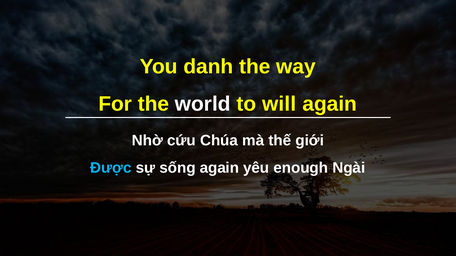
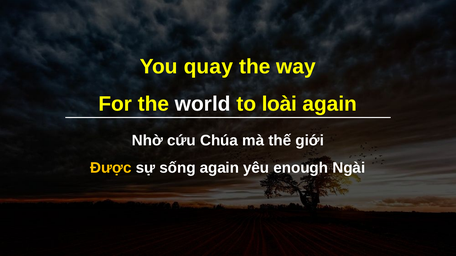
danh: danh -> quay (208, 67)
will: will -> loài (279, 104)
Được colour: light blue -> yellow (111, 168)
